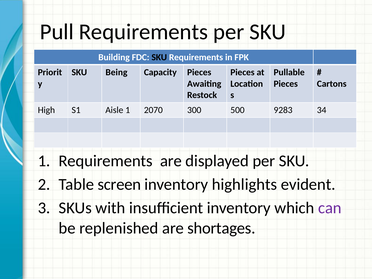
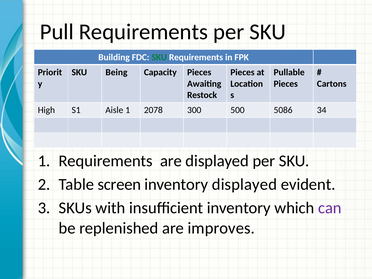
SKU colour: black -> green (159, 57)
2070: 2070 -> 2078 (153, 110)
9283: 9283 -> 5086 (283, 110)
inventory highlights: highlights -> displayed (244, 184)
shortages: shortages -> improves (221, 228)
